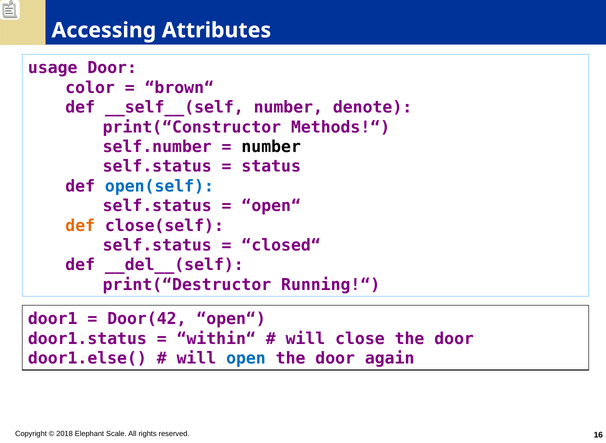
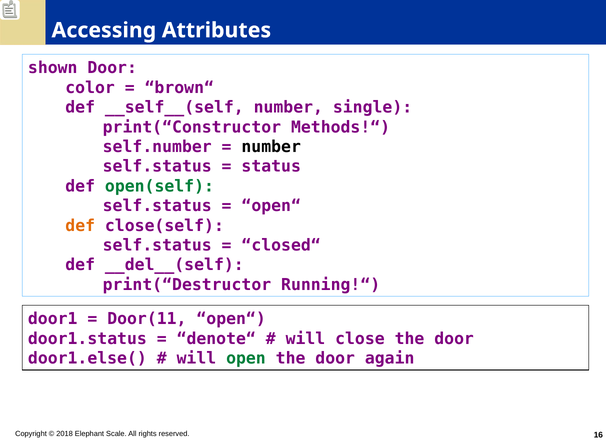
usage: usage -> shown (53, 68)
denote: denote -> single (373, 108)
open(self colour: blue -> green (159, 186)
Door(42: Door(42 -> Door(11 (147, 319)
within“: within“ -> denote“ (216, 339)
open colour: blue -> green (246, 359)
